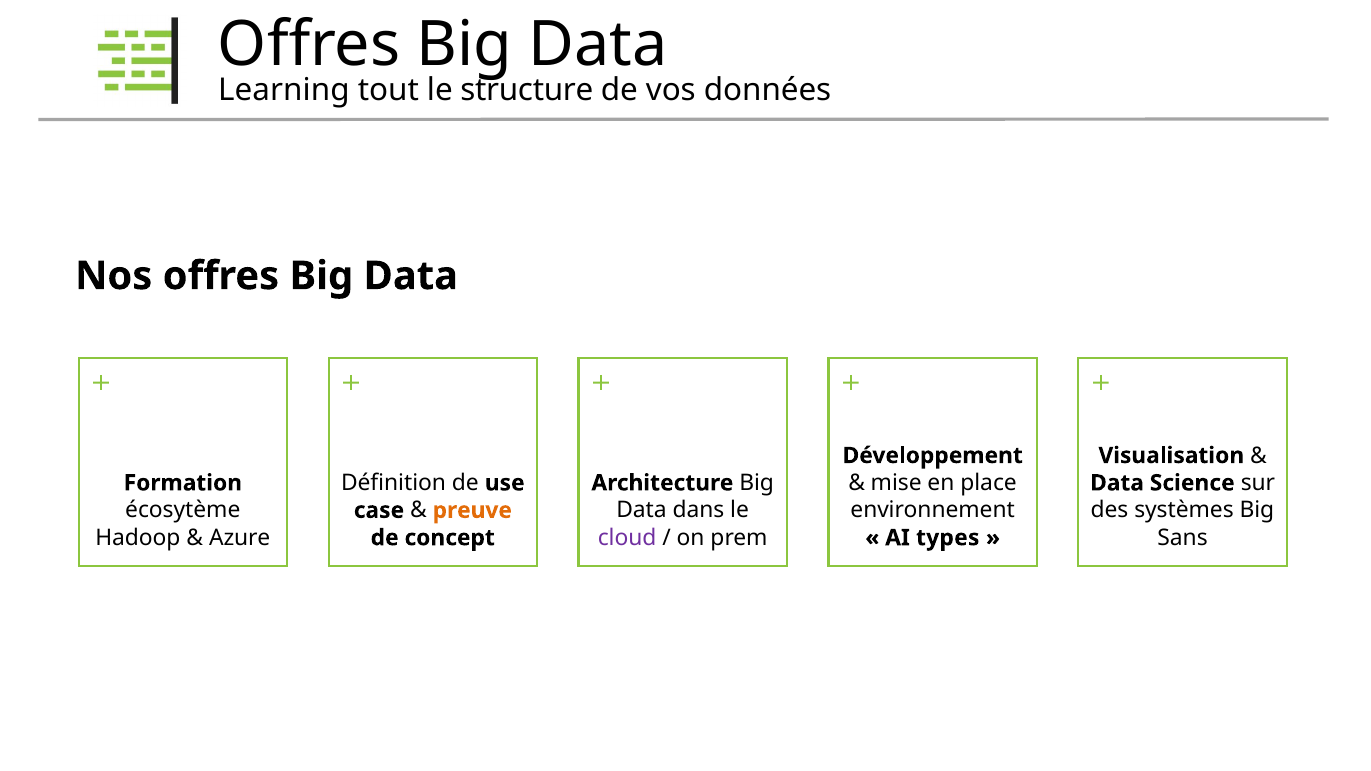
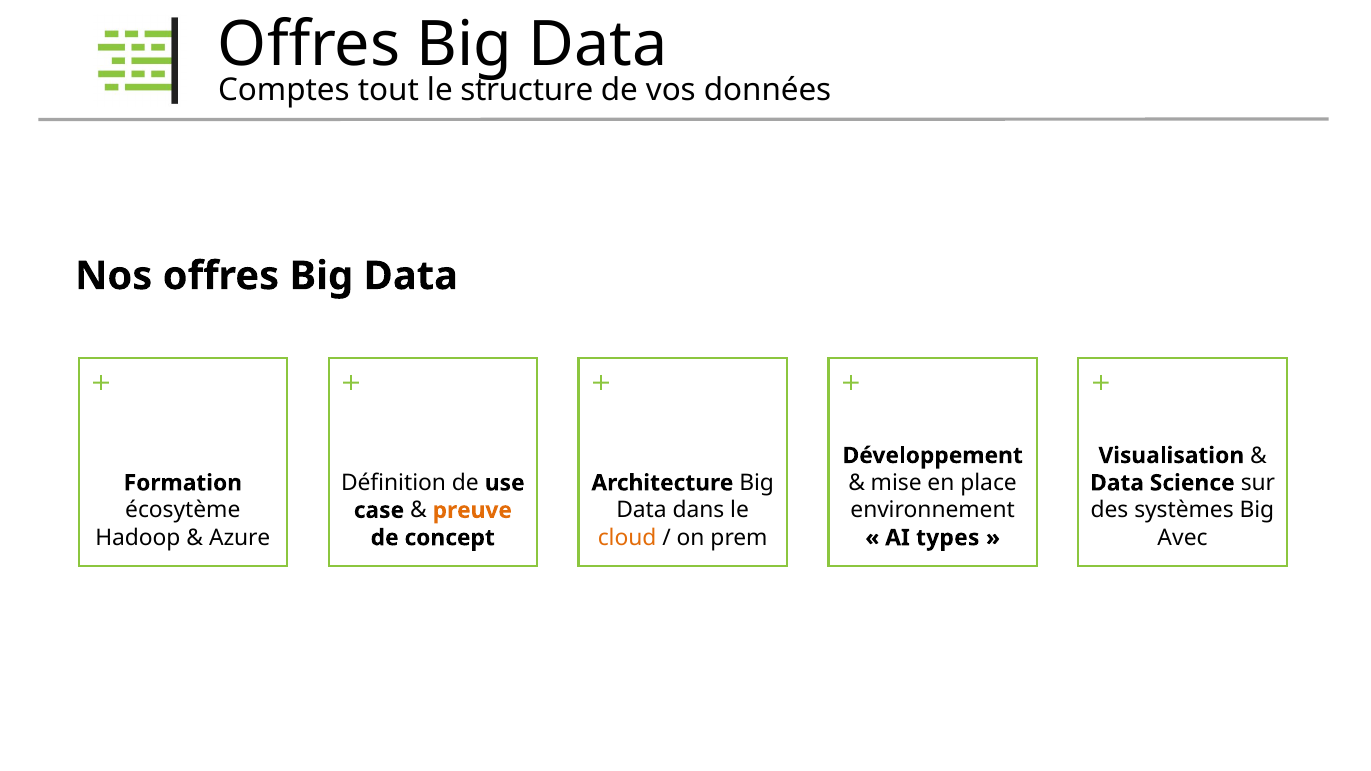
Learning: Learning -> Comptes (284, 90)
cloud colour: purple -> orange (627, 538)
Sans: Sans -> Avec (1183, 538)
